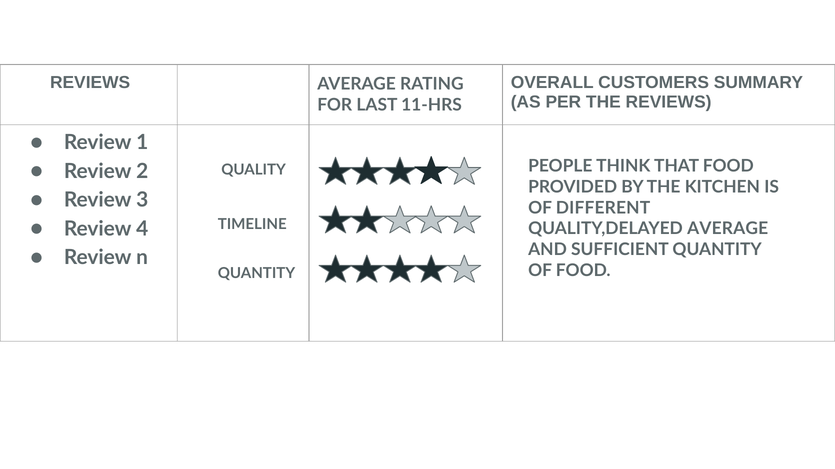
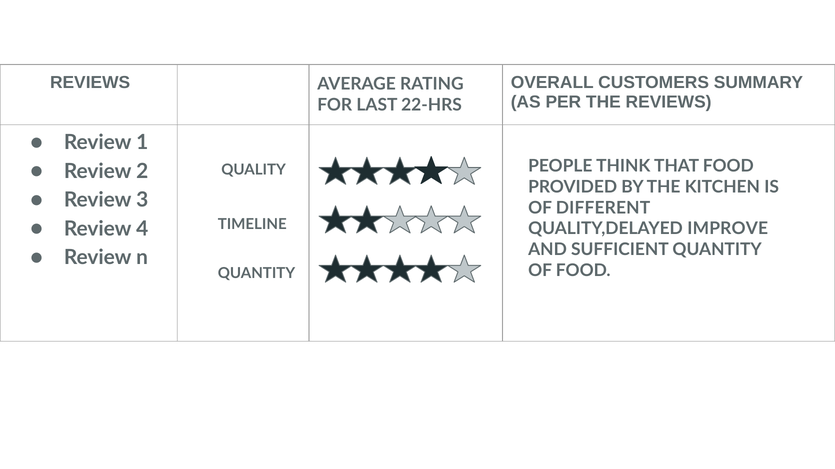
11-HRS: 11-HRS -> 22-HRS (432, 105)
QUALITY,DELAYED AVERAGE: AVERAGE -> IMPROVE (728, 229)
